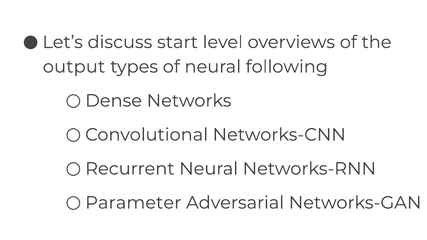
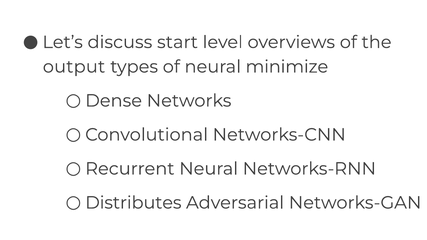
following: following -> minimize (287, 67)
Parameter: Parameter -> Distributes (133, 203)
